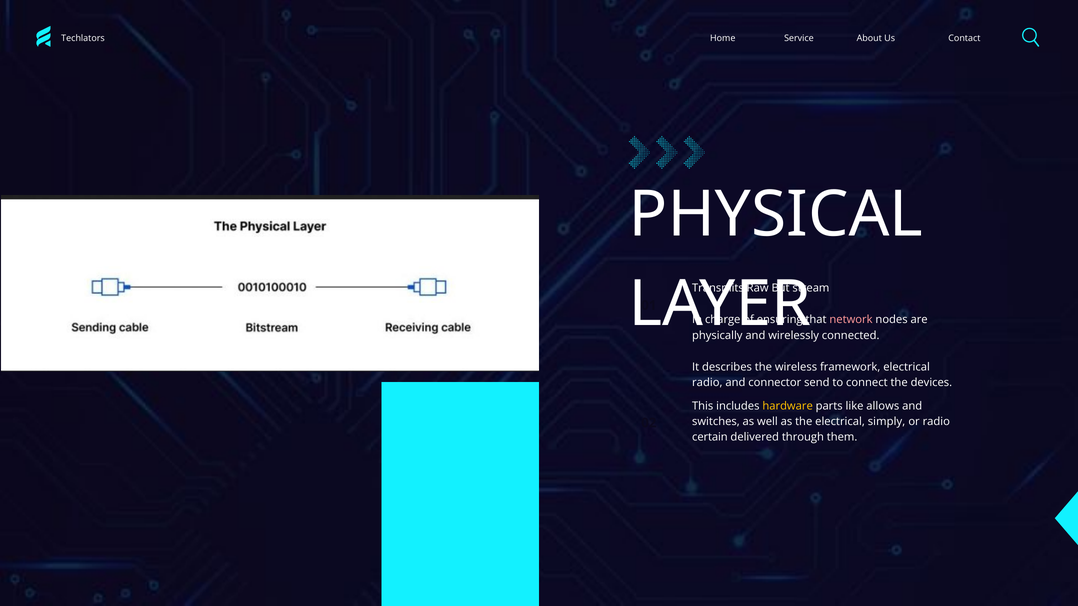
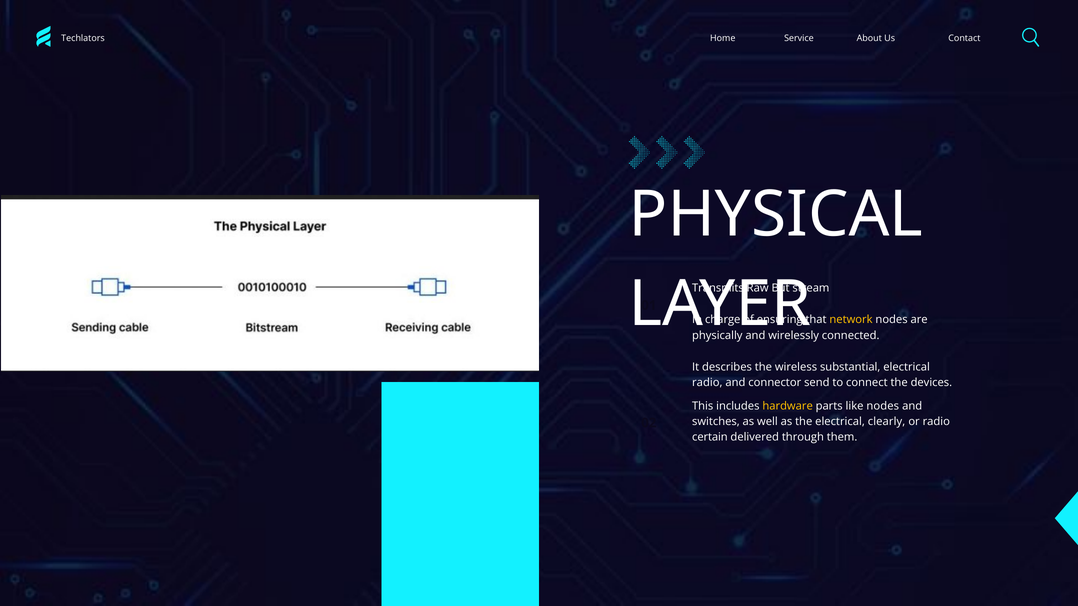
network colour: pink -> yellow (851, 320)
framework: framework -> substantial (850, 367)
like allows: allows -> nodes (883, 406)
simply: simply -> clearly (886, 422)
